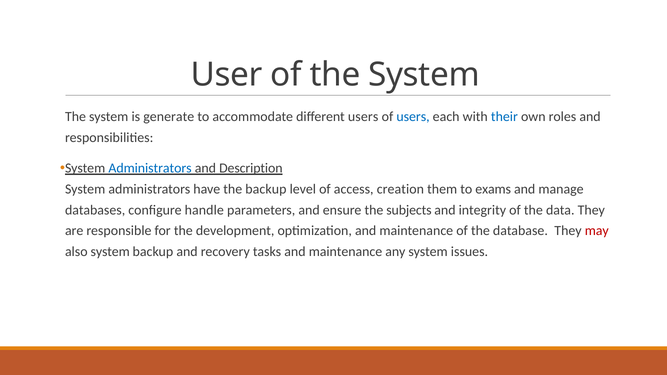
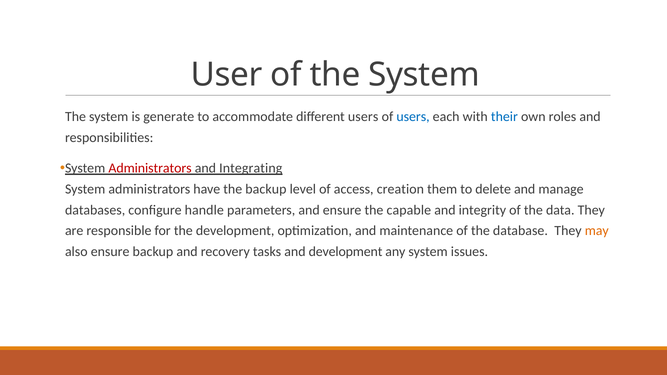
Administrators colour: blue -> red (150, 168)
Description: Description -> Integrating (251, 168)
exams: exams -> delete (493, 189)
subjects: subjects -> capable (409, 210)
may colour: red -> orange (597, 231)
also system: system -> ensure (110, 252)
tasks and maintenance: maintenance -> development (346, 252)
